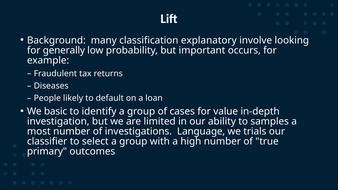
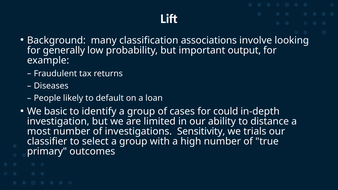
explanatory: explanatory -> associations (209, 40)
occurs: occurs -> output (244, 50)
value: value -> could (226, 111)
samples: samples -> distance (270, 121)
Language: Language -> Sensitivity (201, 131)
